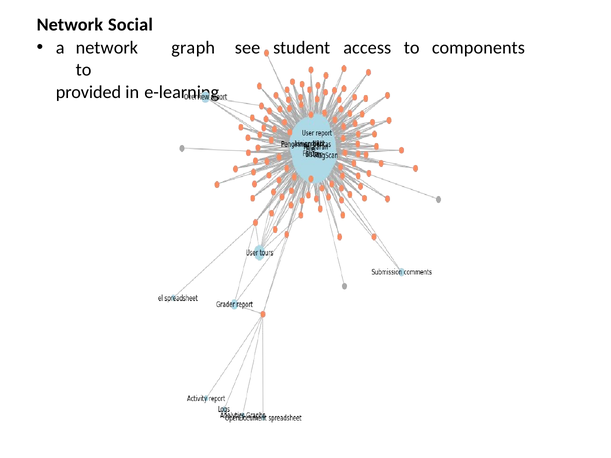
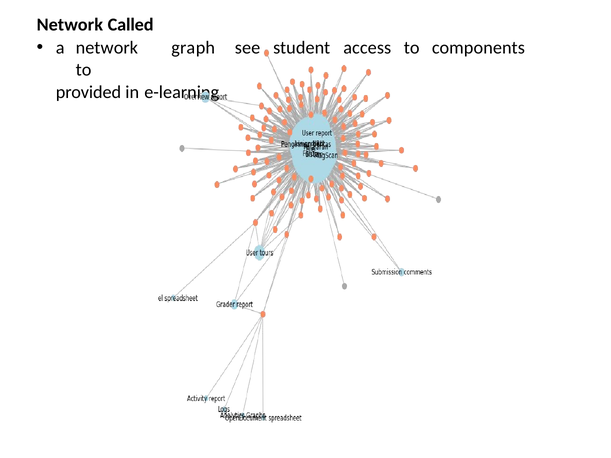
Social: Social -> Called (131, 25)
